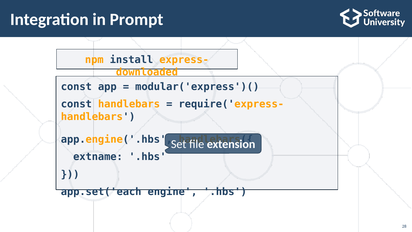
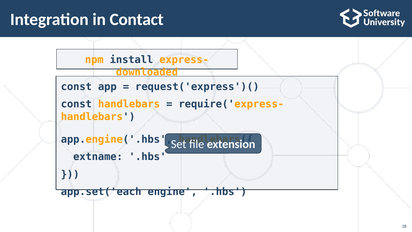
Prompt: Prompt -> Contact (137, 20)
modular('express')(: modular('express')( -> request('express')( (197, 87)
